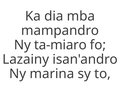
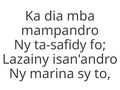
ta-miaro: ta-miaro -> ta-safidy (60, 45)
